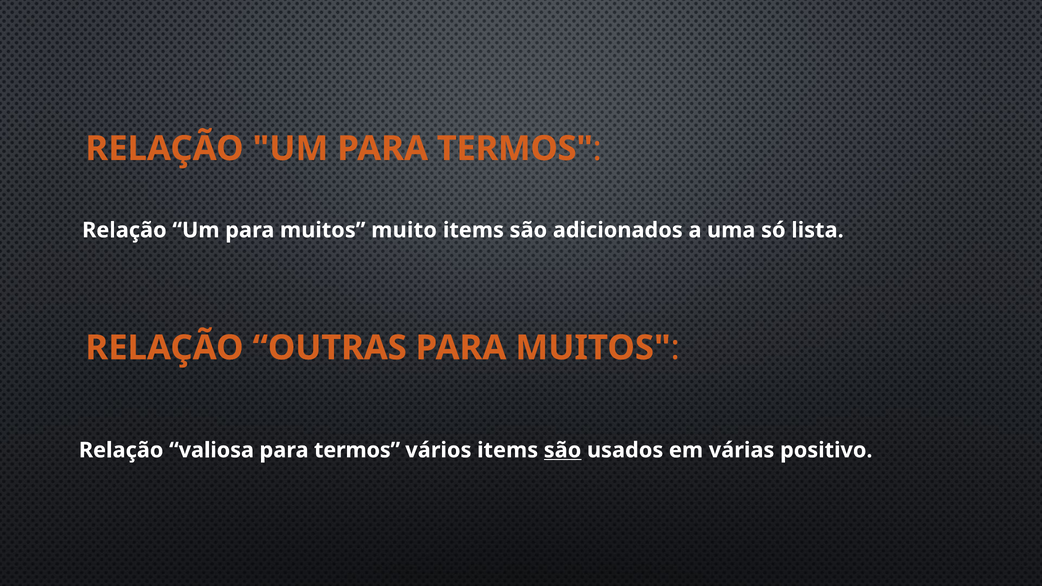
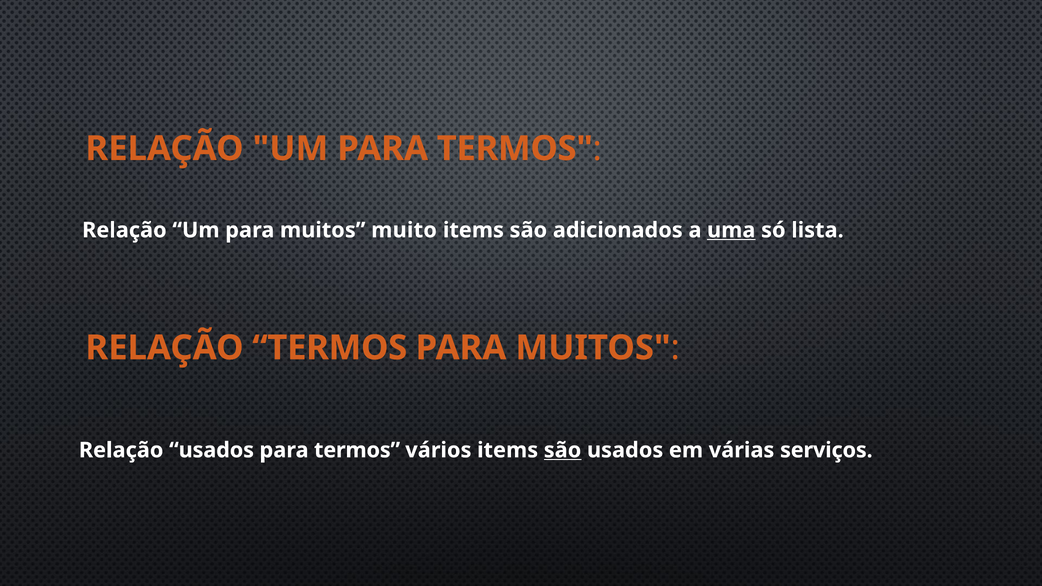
uma underline: none -> present (731, 230)
RELAÇÃO OUTRAS: OUTRAS -> TERMOS (330, 348)
Relação valiosa: valiosa -> usados (212, 450)
positivo: positivo -> serviços (826, 450)
